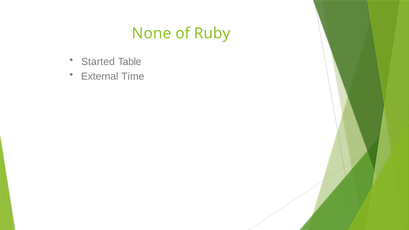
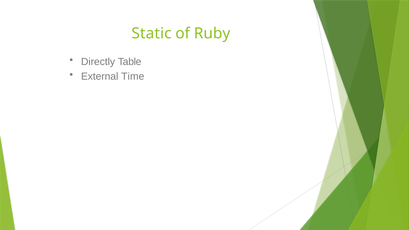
None: None -> Static (152, 33)
Started: Started -> Directly (98, 62)
